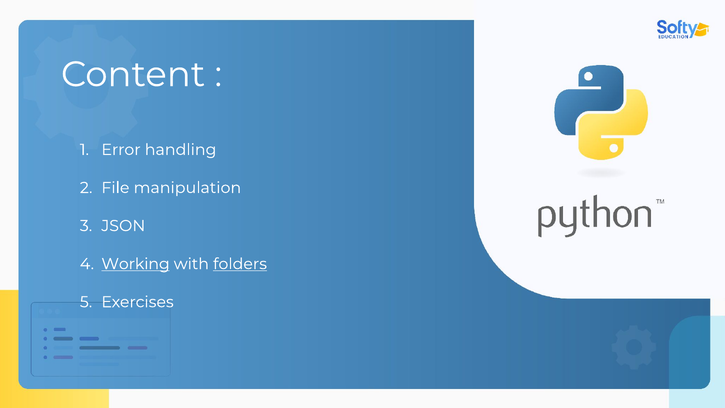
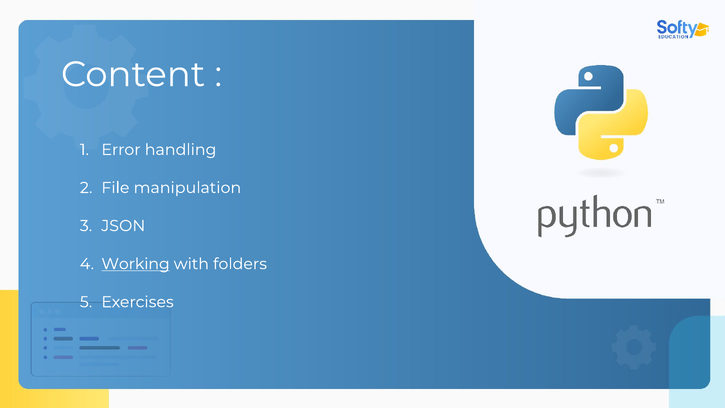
folders underline: present -> none (240, 264)
